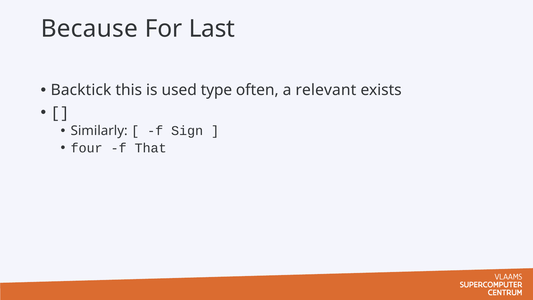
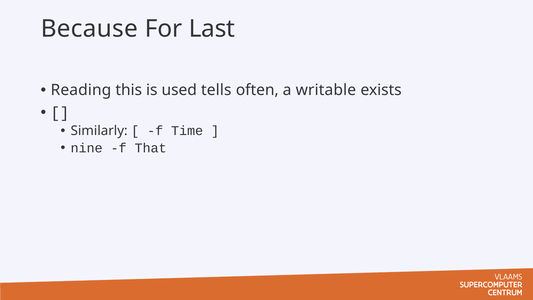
Backtick: Backtick -> Reading (81, 90)
type: type -> tells (216, 90)
relevant: relevant -> writable (326, 90)
Sign: Sign -> Time (187, 131)
four: four -> nine (87, 148)
